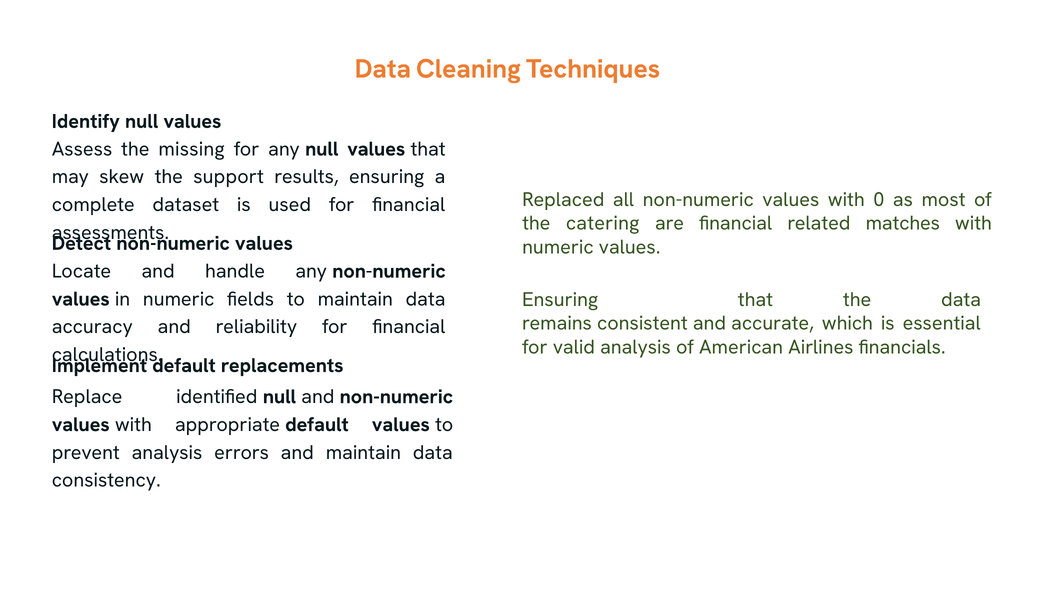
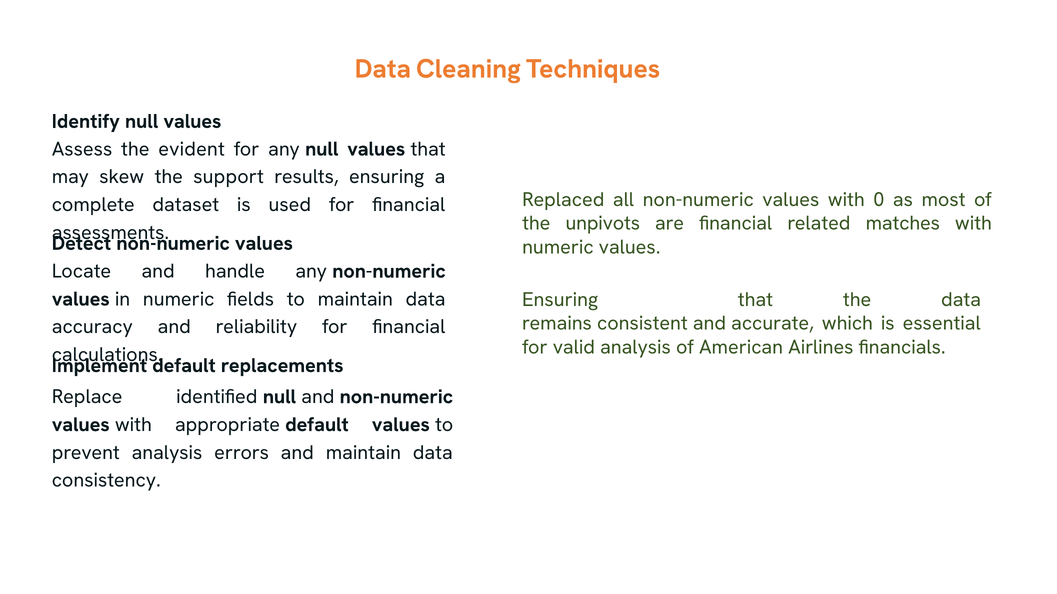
missing: missing -> evident (192, 149)
catering: catering -> unpivots (603, 224)
